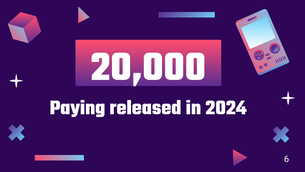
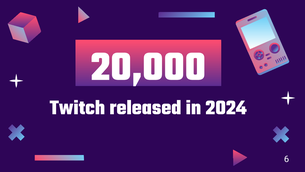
Paying: Paying -> Twitch (77, 107)
